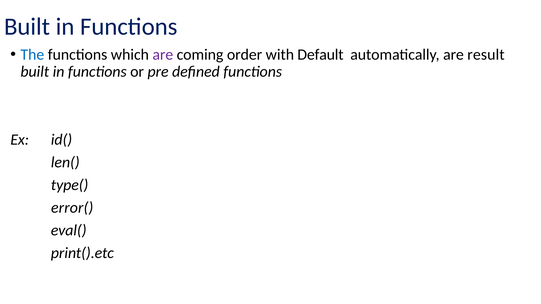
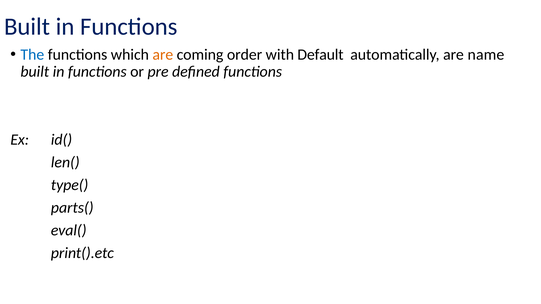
are colour: purple -> orange (163, 55)
result: result -> name (486, 55)
error(: error( -> parts( (72, 208)
